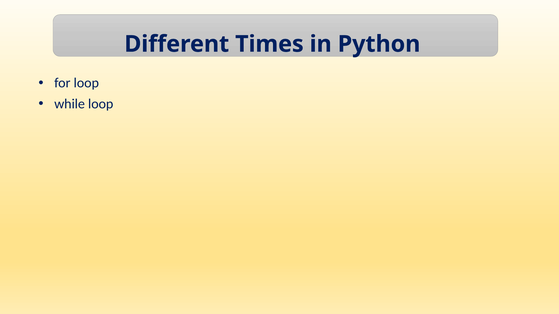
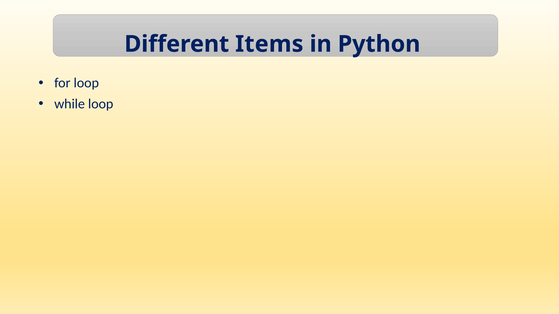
Times: Times -> Items (269, 44)
